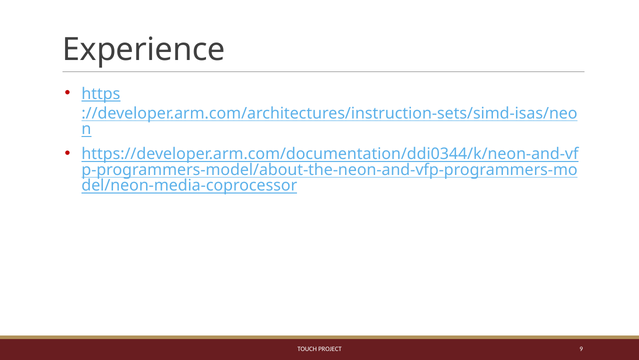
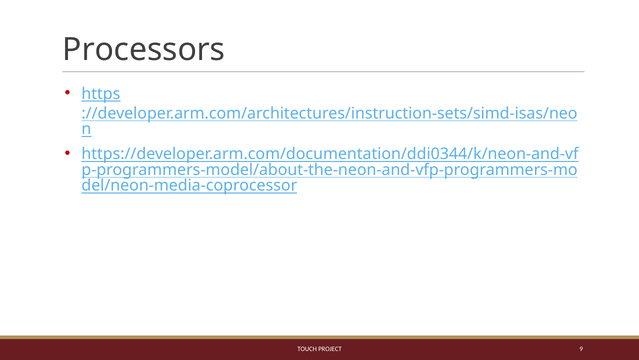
Experience: Experience -> Processors (144, 50)
